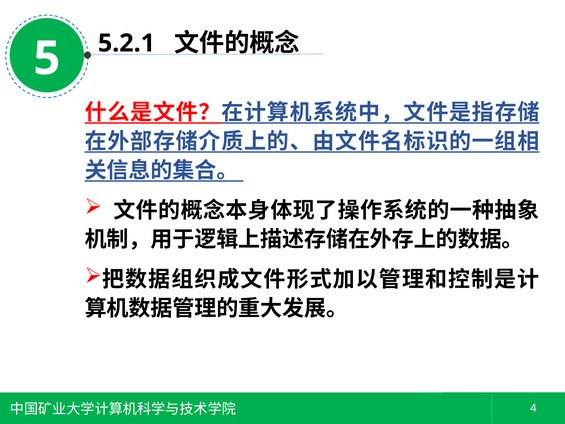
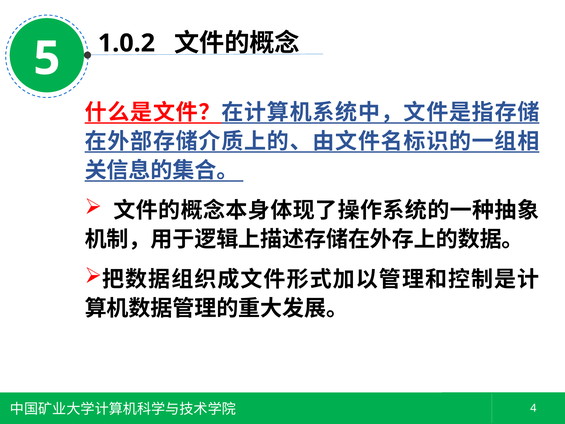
5.2.1: 5.2.1 -> 1.0.2 (126, 43)
